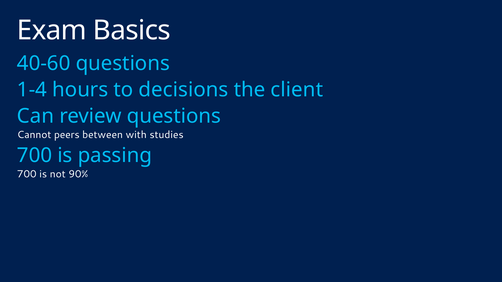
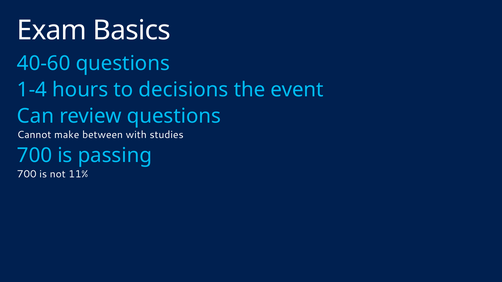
client: client -> event (297, 90)
peers: peers -> make (67, 135)
90%: 90% -> 11% (78, 174)
